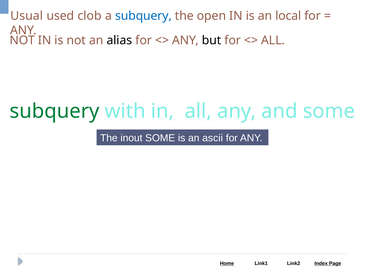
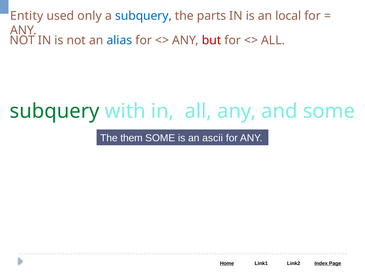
Usual: Usual -> Entity (27, 16)
clob: clob -> only (90, 16)
open: open -> parts (212, 16)
alias colour: black -> blue (119, 40)
but colour: black -> red (212, 40)
inout: inout -> them (131, 138)
